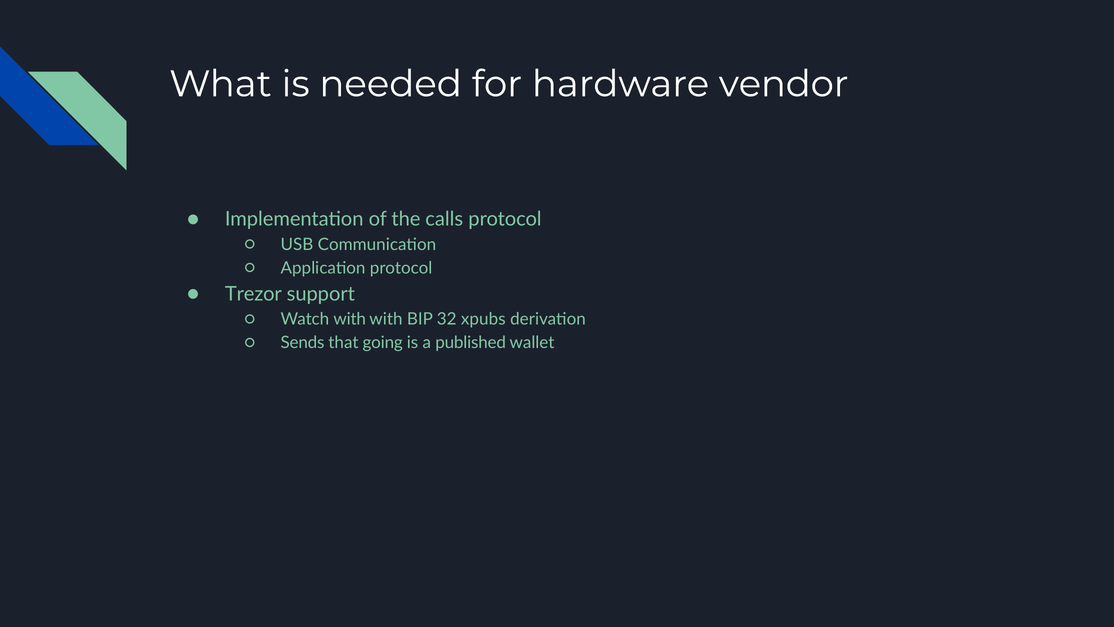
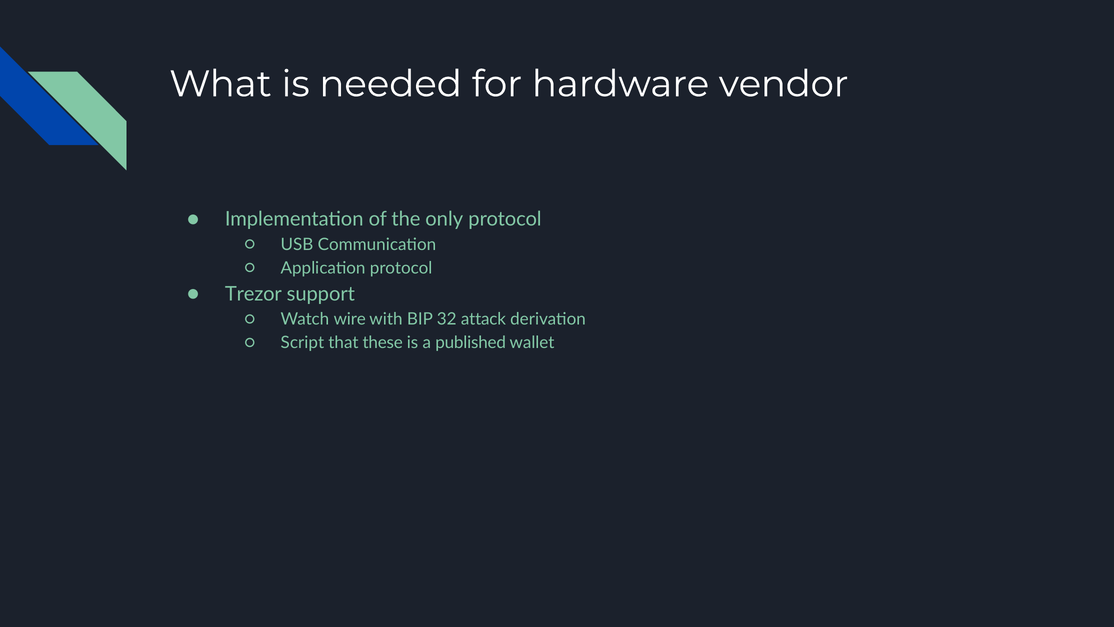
calls: calls -> only (444, 219)
Watch with: with -> wire (350, 319)
xpubs: xpubs -> attack (483, 319)
Sends: Sends -> Script (302, 342)
going: going -> these (383, 342)
